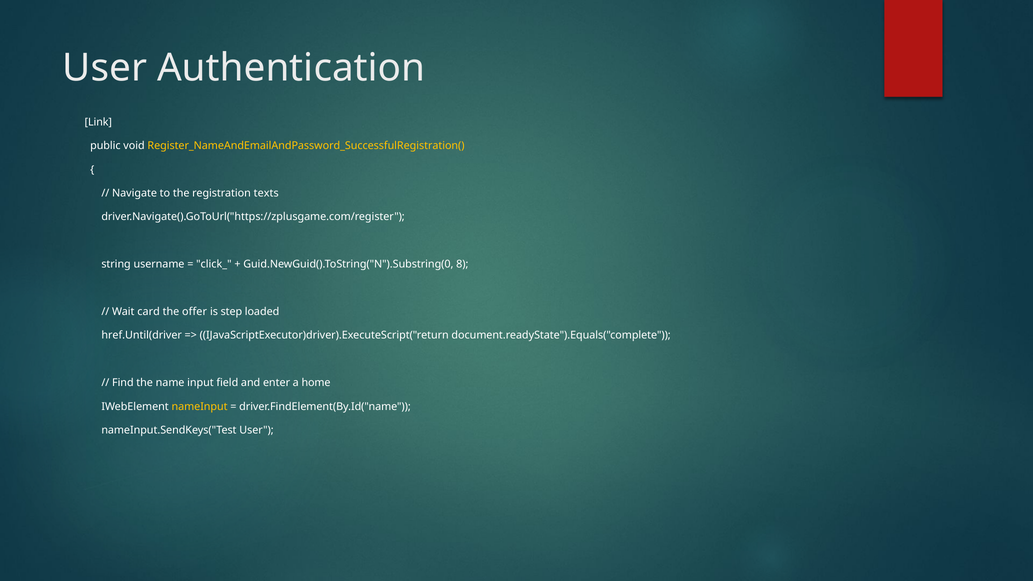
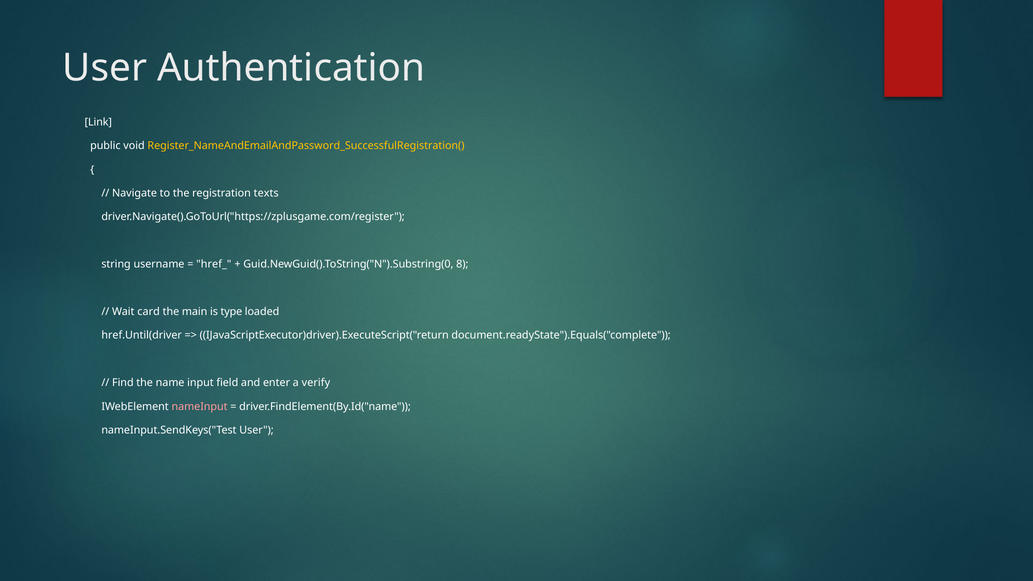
click_: click_ -> href_ (214, 264)
offer: offer -> main (195, 312)
step: step -> type (231, 312)
home: home -> verify (316, 383)
nameInput colour: yellow -> pink (200, 407)
